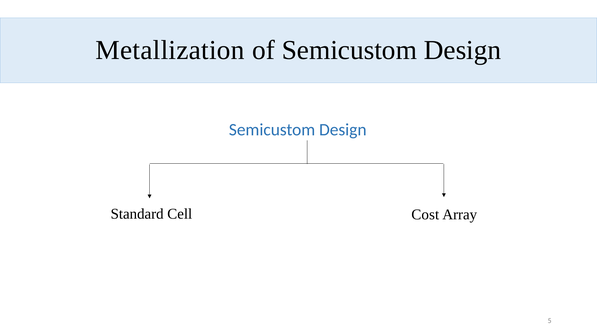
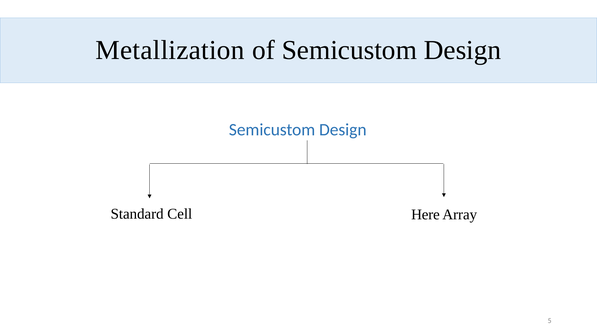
Cost: Cost -> Here (425, 214)
